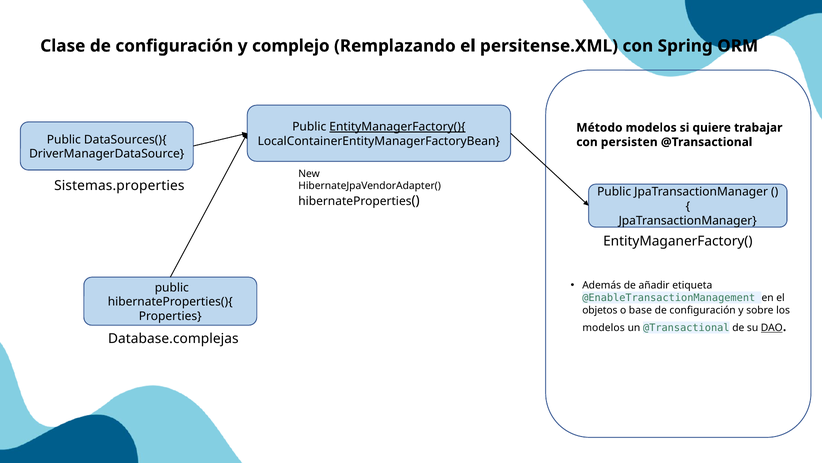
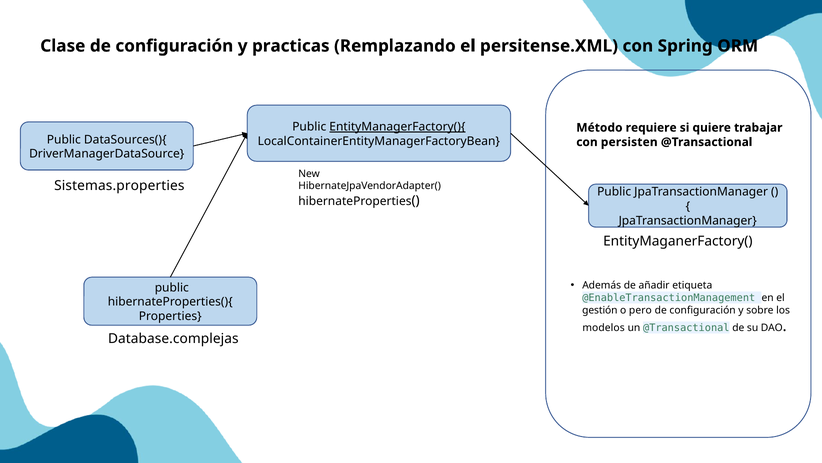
complejo: complejo -> practicas (291, 46)
Método modelos: modelos -> requiere (651, 128)
objetos: objetos -> gestión (600, 310)
base: base -> pero (640, 310)
DAO underline: present -> none (772, 327)
